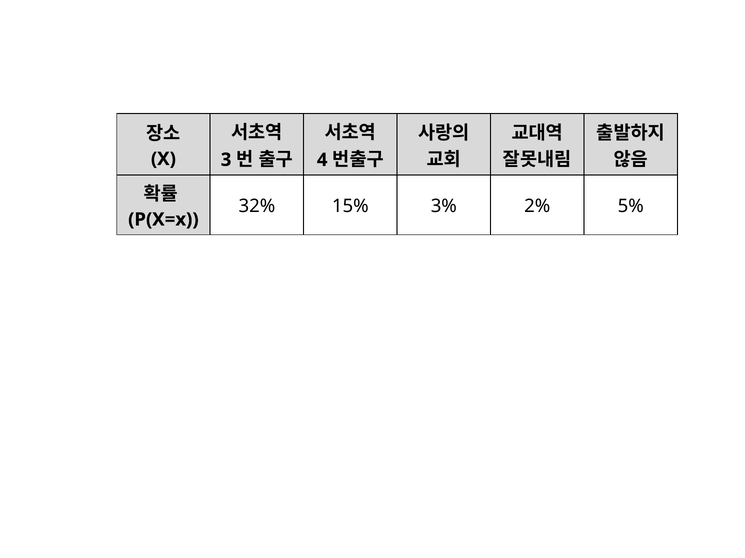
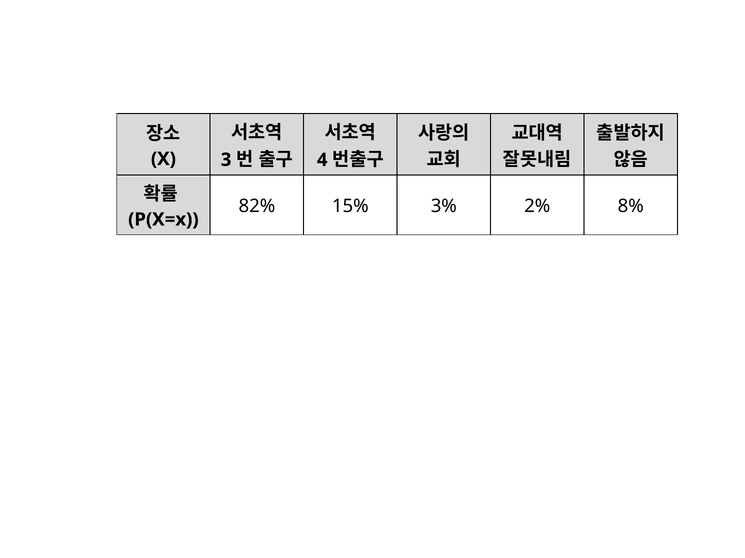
32%: 32% -> 82% (257, 206)
5%: 5% -> 8% (631, 206)
